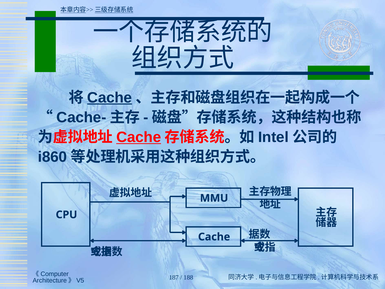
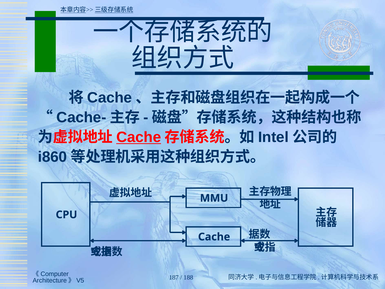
Cache underline: present -> none (110, 97)
